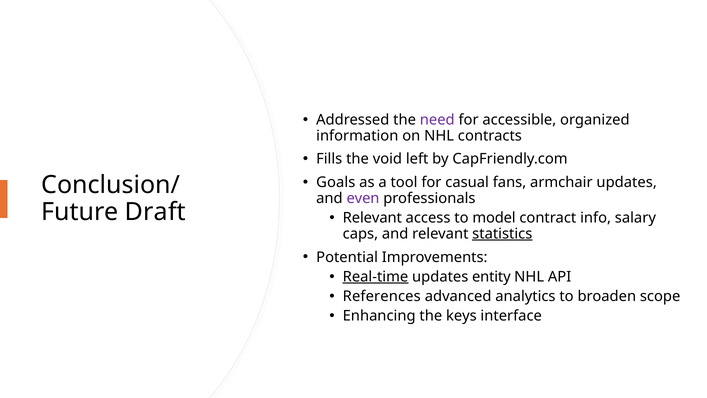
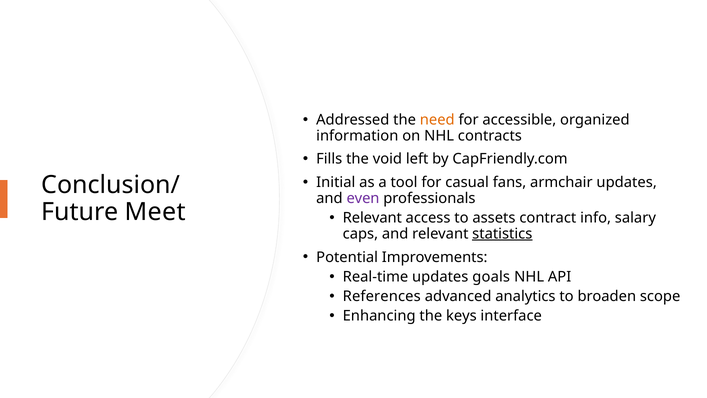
need colour: purple -> orange (437, 120)
Goals: Goals -> Initial (336, 182)
Draft: Draft -> Meet (155, 212)
model: model -> assets (494, 218)
Real-time underline: present -> none (376, 277)
entity: entity -> goals (491, 277)
